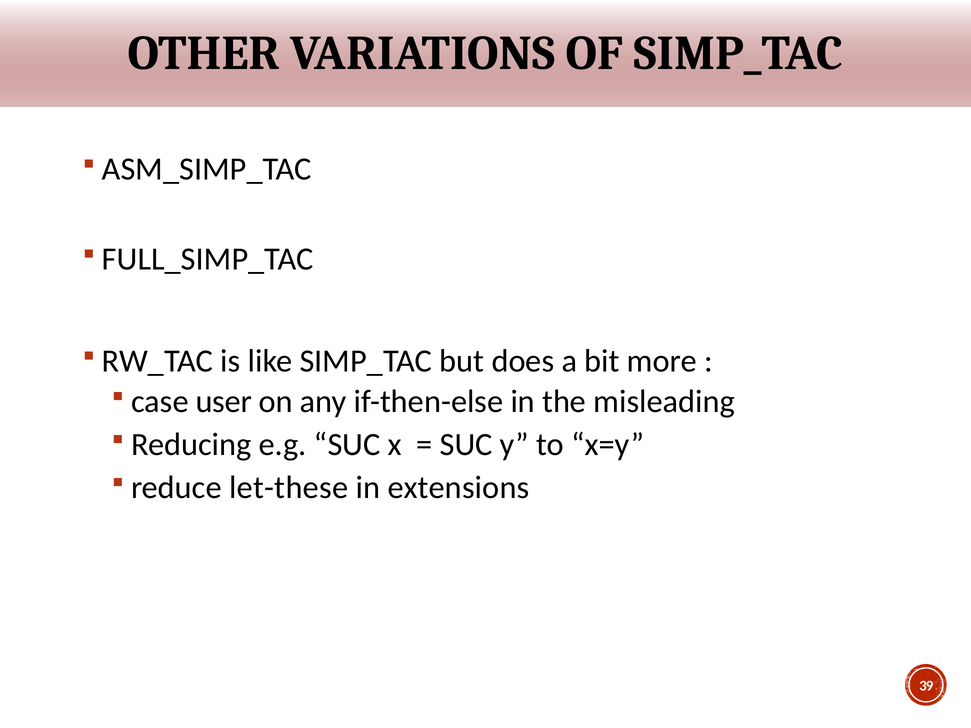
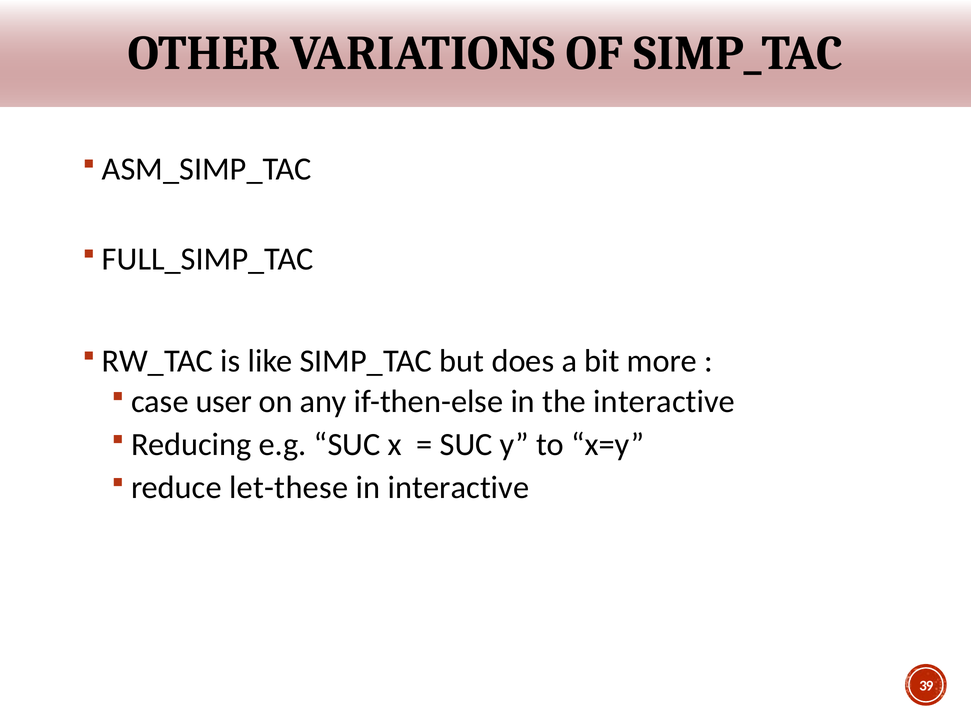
the misleading: misleading -> interactive (664, 402)
in extensions: extensions -> interactive (458, 488)
